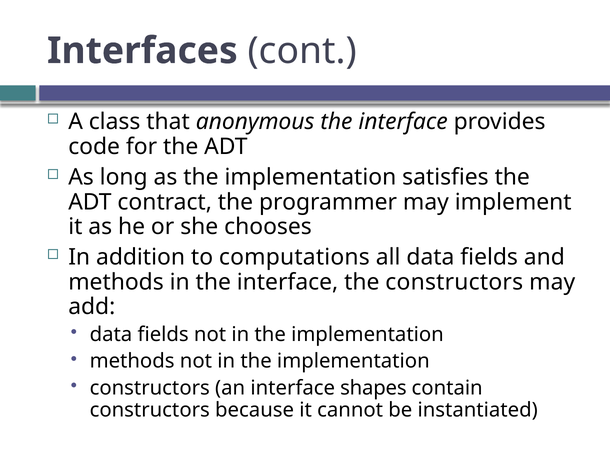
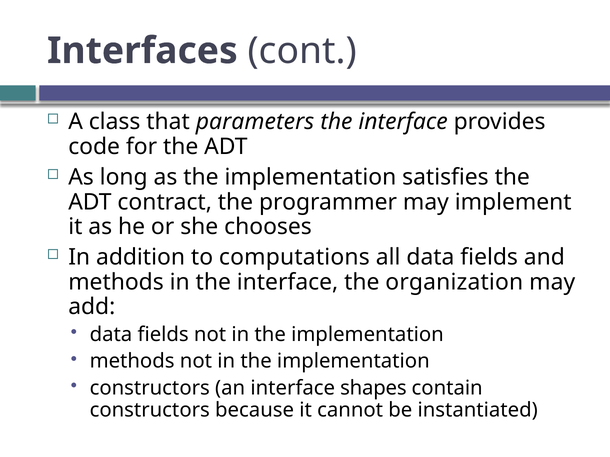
anonymous: anonymous -> parameters (255, 122)
the constructors: constructors -> organization (454, 282)
